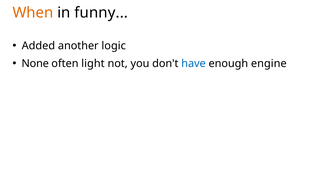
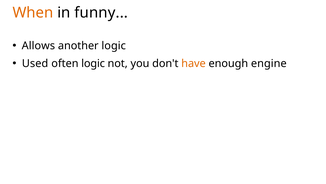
Added: Added -> Allows (38, 46)
None: None -> Used (35, 63)
often light: light -> logic (93, 63)
have colour: blue -> orange (194, 63)
